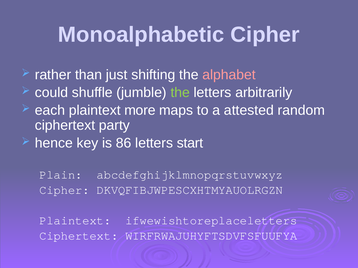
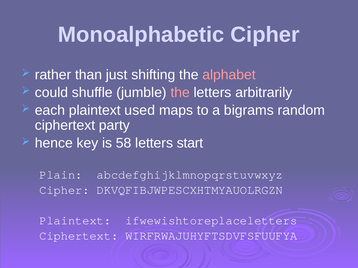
the colour: light green -> pink (180, 93)
more: more -> used (140, 111)
attested: attested -> bigrams (249, 111)
86: 86 -> 58 (124, 143)
